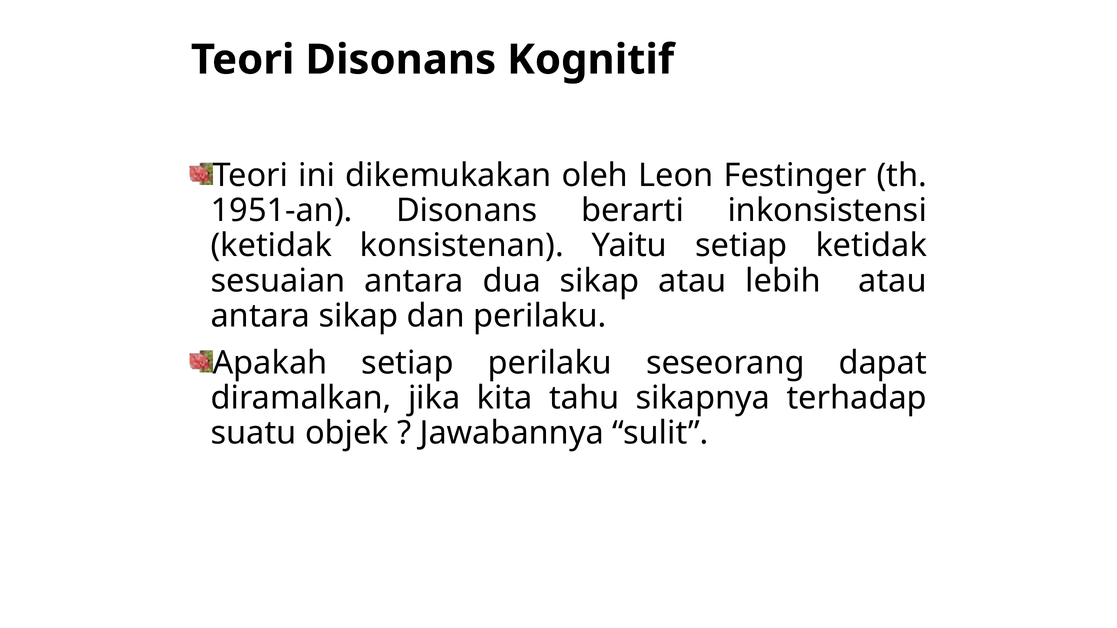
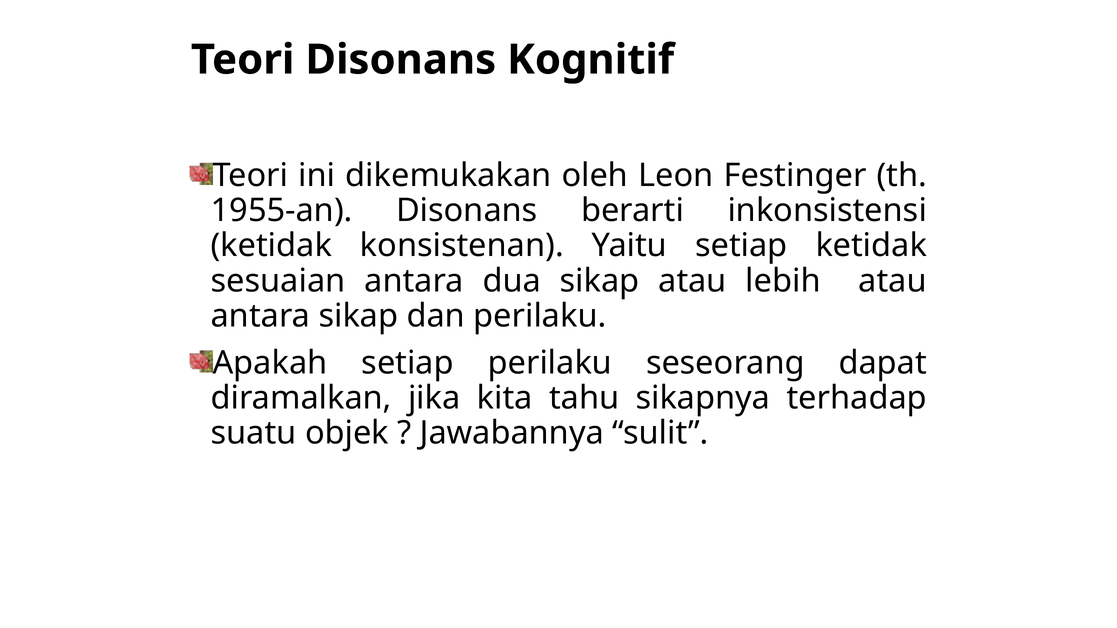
1951-an: 1951-an -> 1955-an (282, 211)
